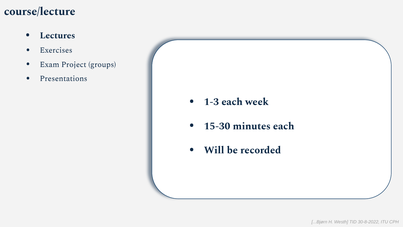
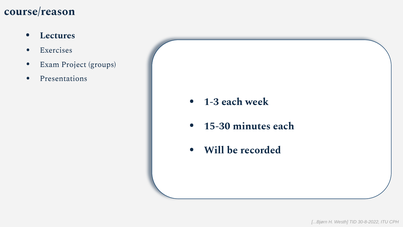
course/lecture: course/lecture -> course/reason (40, 12)
